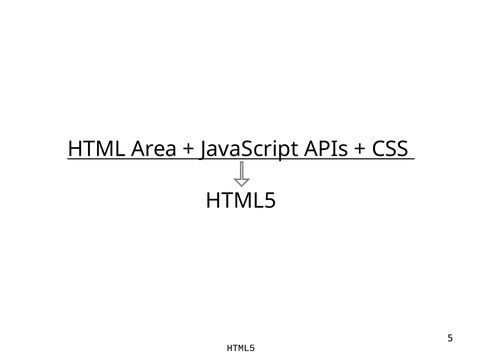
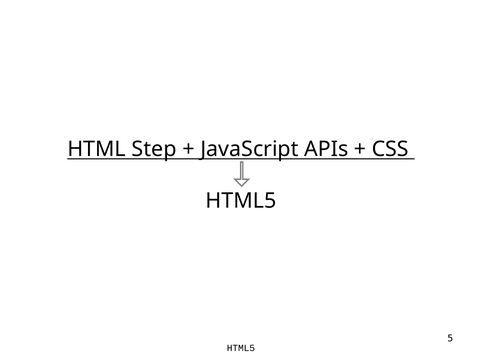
Area: Area -> Step (154, 149)
